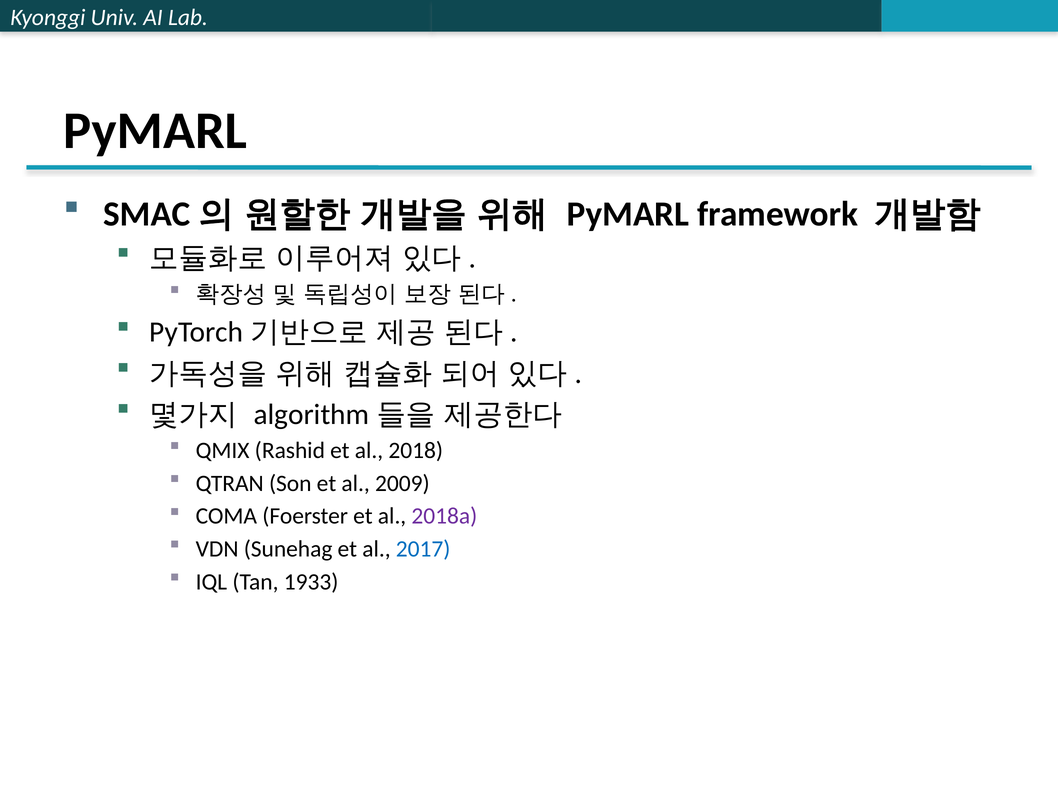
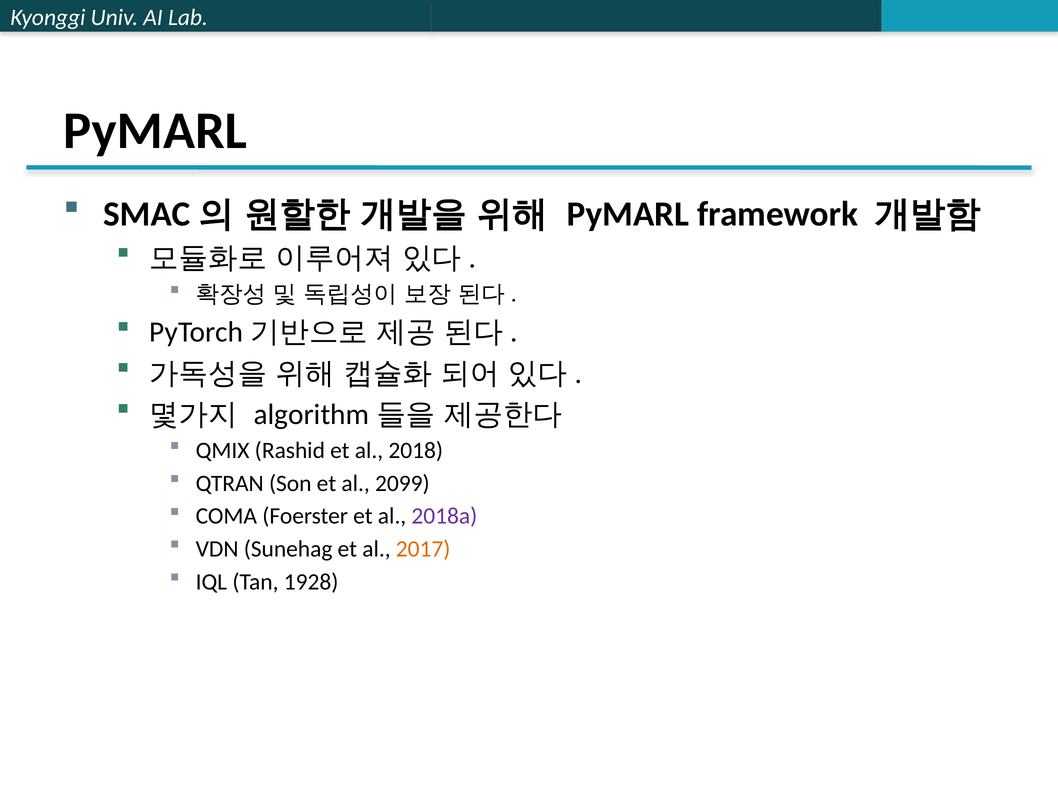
2009: 2009 -> 2099 (402, 484)
2017 colour: blue -> orange (423, 549)
1933: 1933 -> 1928 (311, 582)
